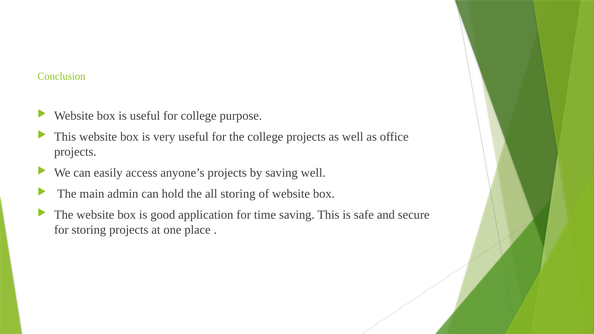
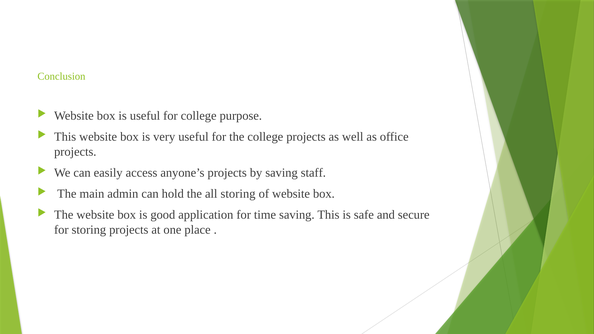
saving well: well -> staff (313, 173)
